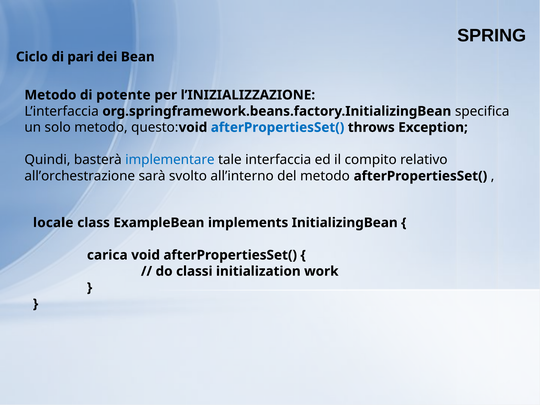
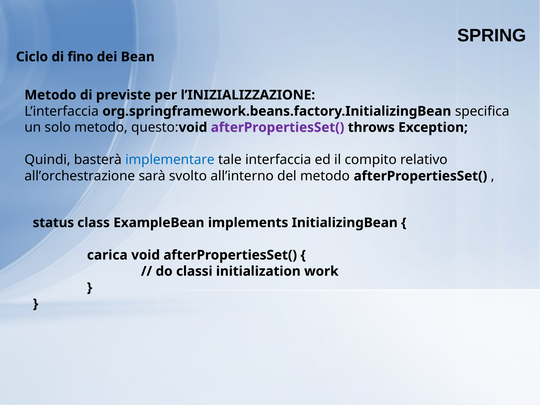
pari: pari -> fino (80, 57)
potente: potente -> previste (123, 95)
afterPropertiesSet( colour: blue -> purple (278, 127)
locale: locale -> status (53, 223)
